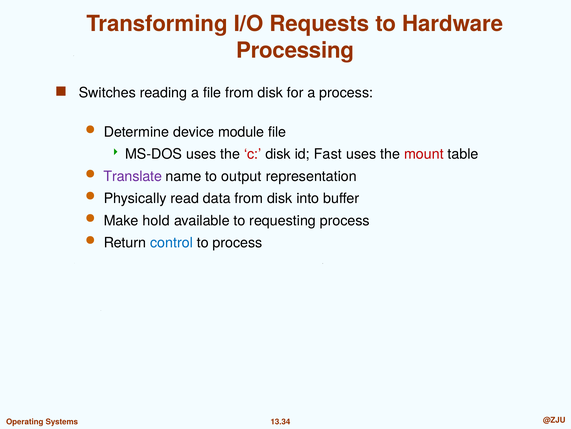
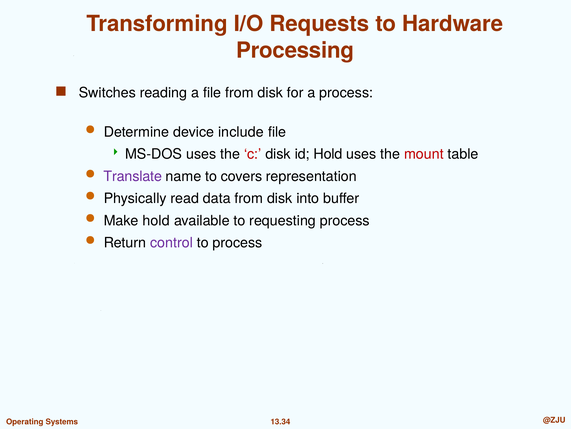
module: module -> include (241, 132)
id Fast: Fast -> Hold (328, 154)
output: output -> covers (242, 176)
control colour: blue -> purple (172, 242)
